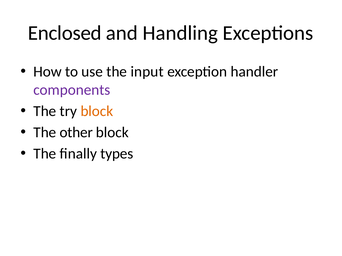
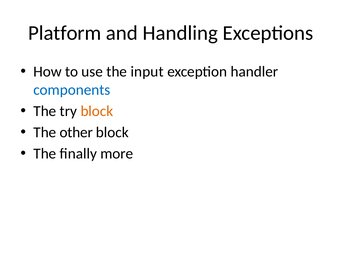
Enclosed: Enclosed -> Platform (65, 33)
components colour: purple -> blue (72, 90)
types: types -> more (117, 154)
